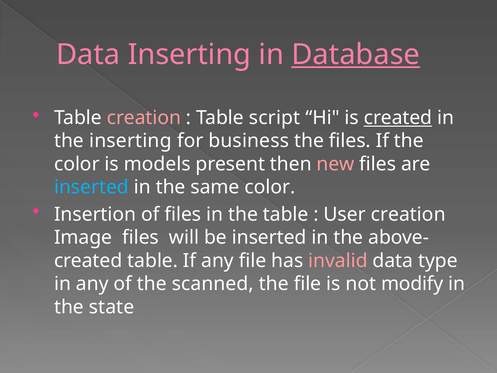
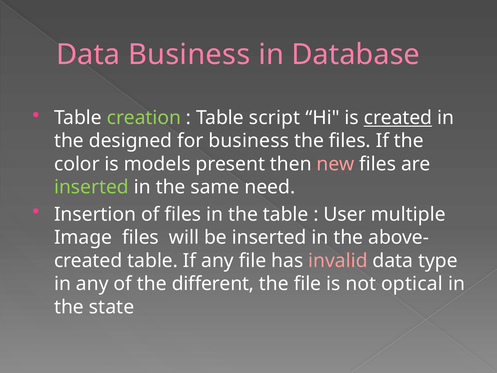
Data Inserting: Inserting -> Business (189, 55)
Database underline: present -> none (356, 55)
creation colour: pink -> light green (144, 118)
the inserting: inserting -> designed (131, 141)
inserted colour: light blue -> light green (91, 187)
same color: color -> need (270, 187)
User creation: creation -> multiple (408, 214)
scanned: scanned -> different (213, 284)
modify: modify -> optical (412, 284)
